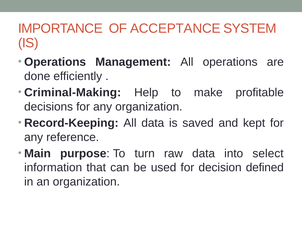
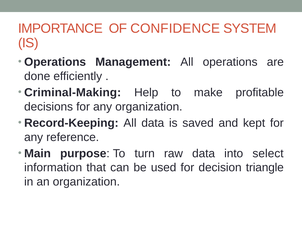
ACCEPTANCE: ACCEPTANCE -> CONFIDENCE (175, 28)
defined: defined -> triangle (265, 168)
